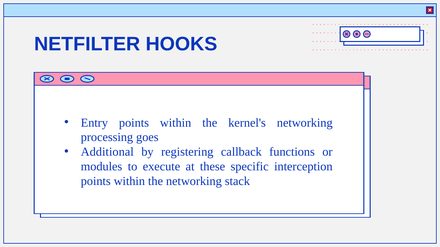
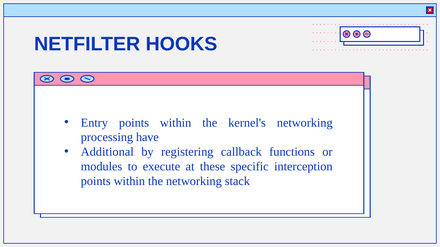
goes: goes -> have (147, 138)
